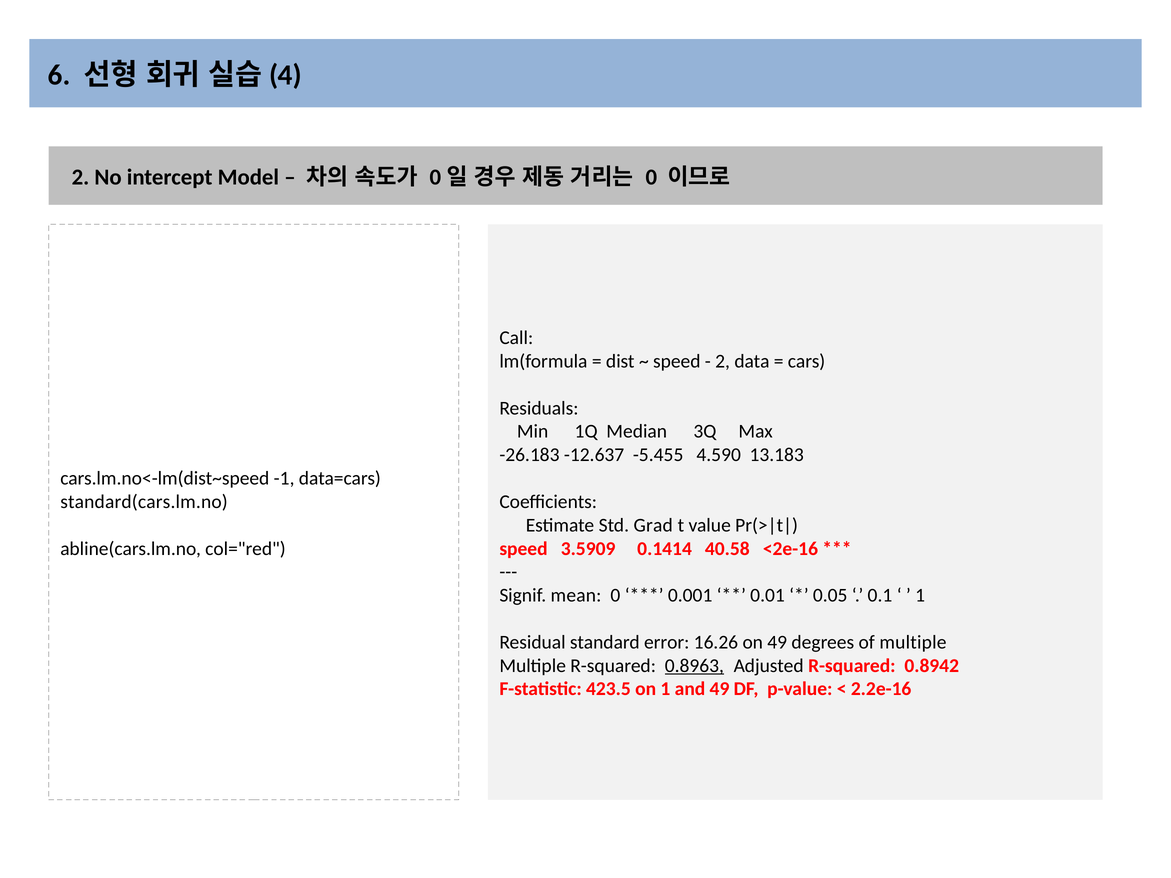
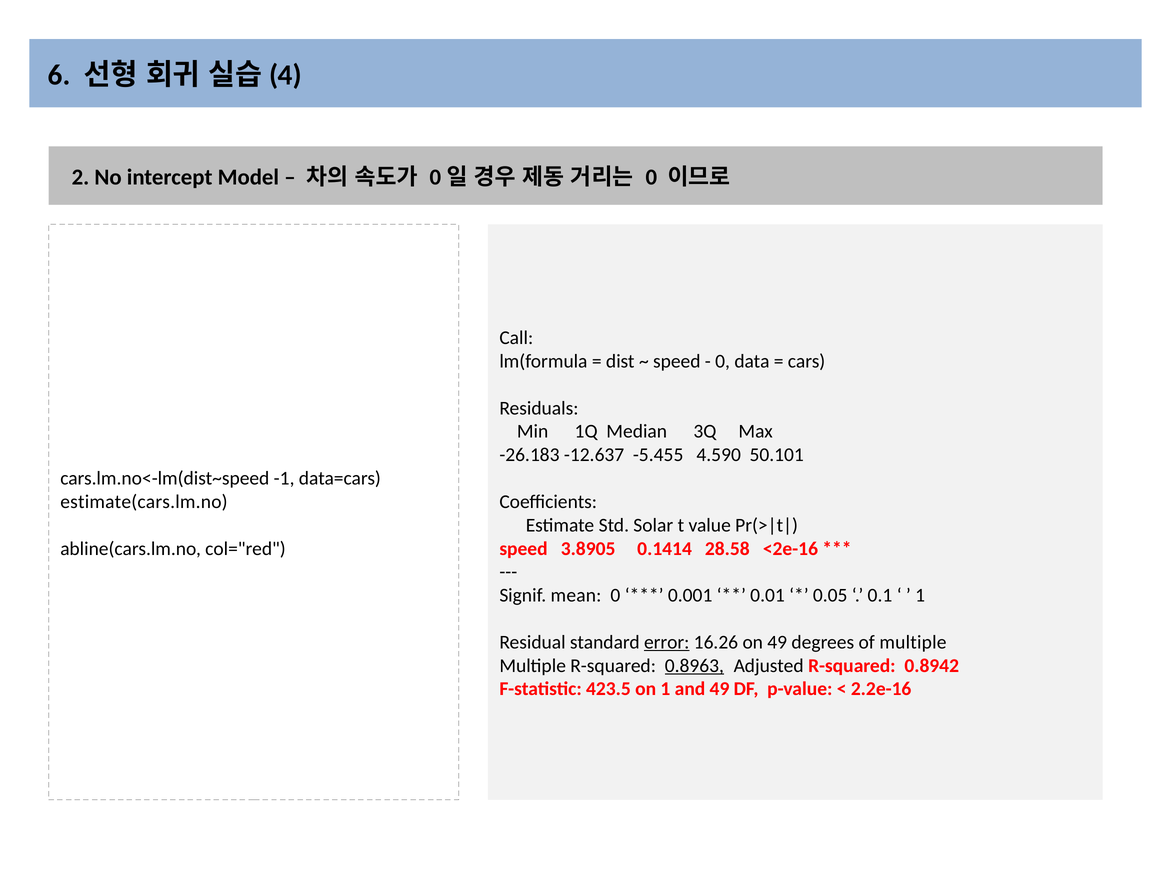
2: 2 -> 0 (723, 361)
13.183: 13.183 -> 50.101 (777, 455)
standard(cars.lm.no: standard(cars.lm.no -> estimate(cars.lm.no (144, 502)
Grad: Grad -> Solar (653, 525)
3.5909: 3.5909 -> 3.8905 (588, 549)
40.58: 40.58 -> 28.58 (727, 549)
error underline: none -> present (667, 642)
